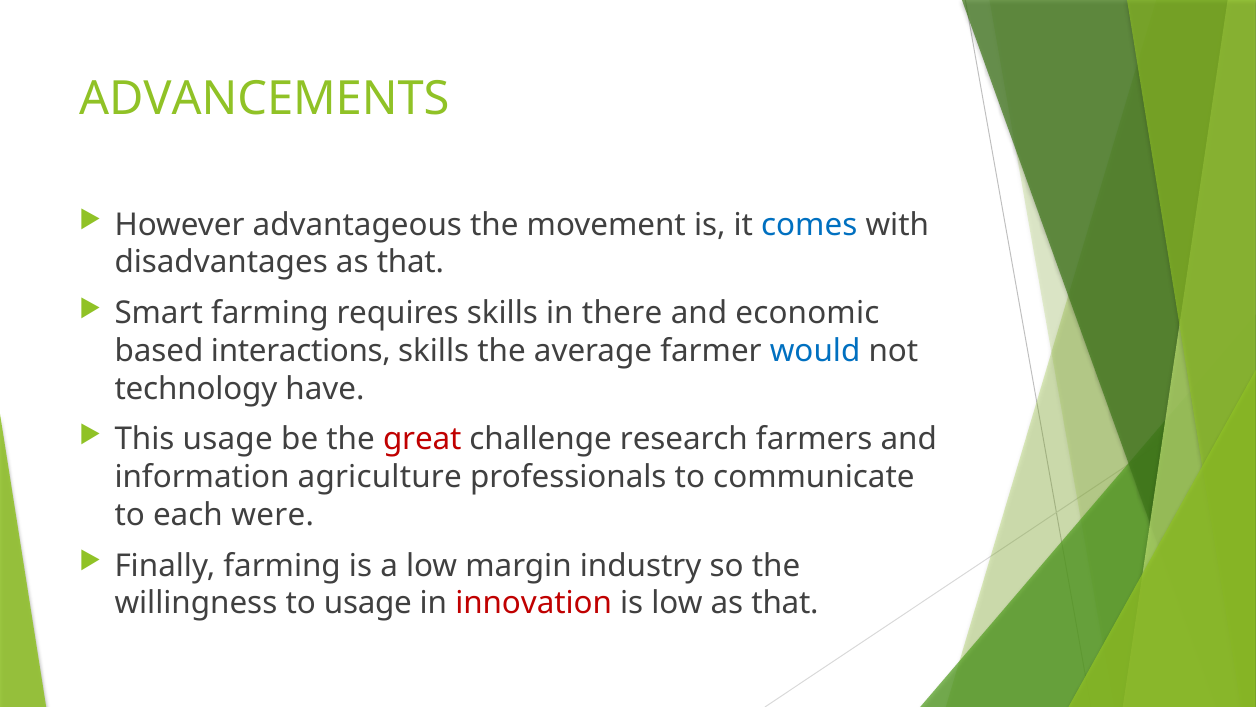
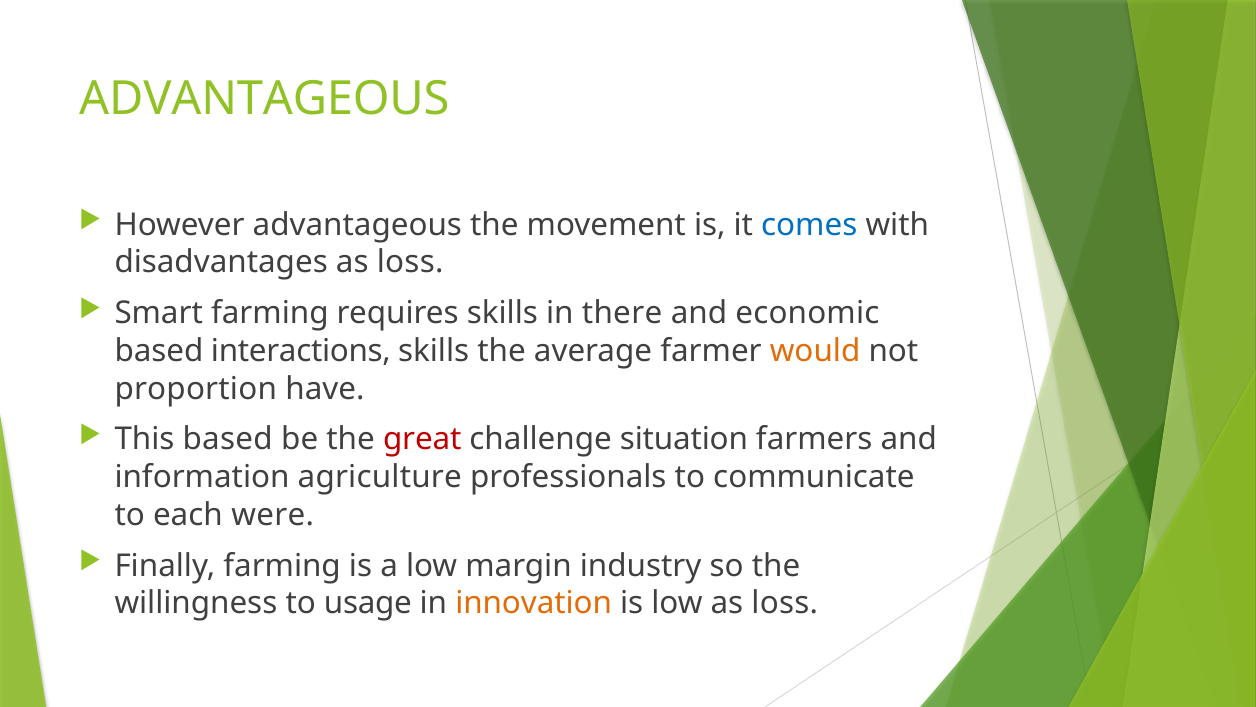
ADVANCEMENTS: ADVANCEMENTS -> ADVANTAGEOUS (264, 99)
disadvantages as that: that -> loss (410, 262)
would colour: blue -> orange (815, 351)
technology: technology -> proportion (196, 388)
This usage: usage -> based (228, 439)
research: research -> situation (684, 439)
innovation colour: red -> orange (534, 603)
low as that: that -> loss (785, 603)
